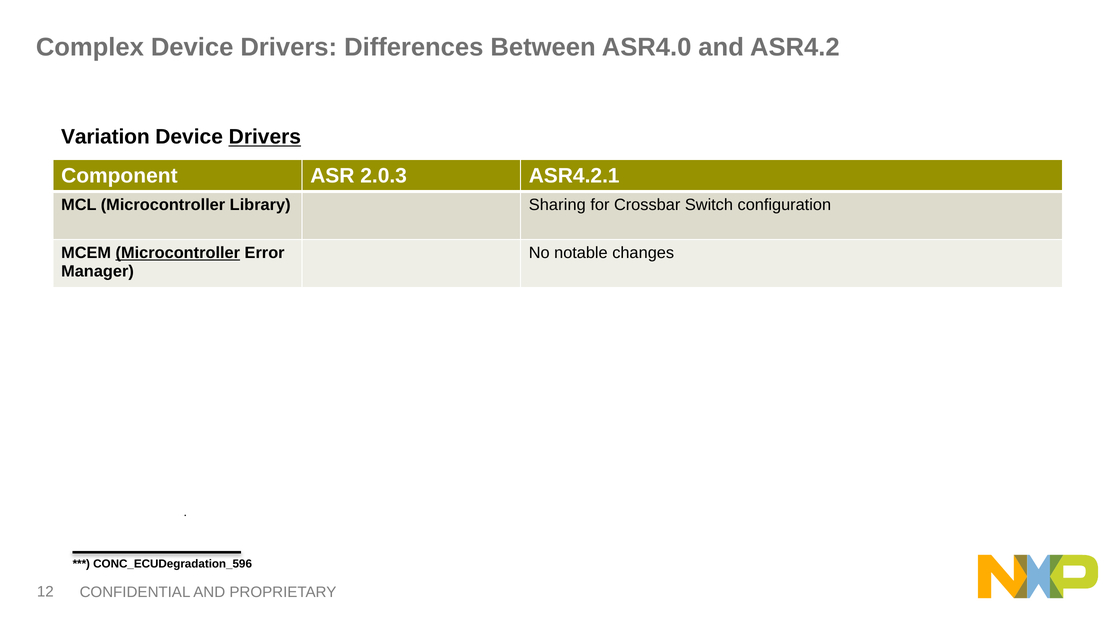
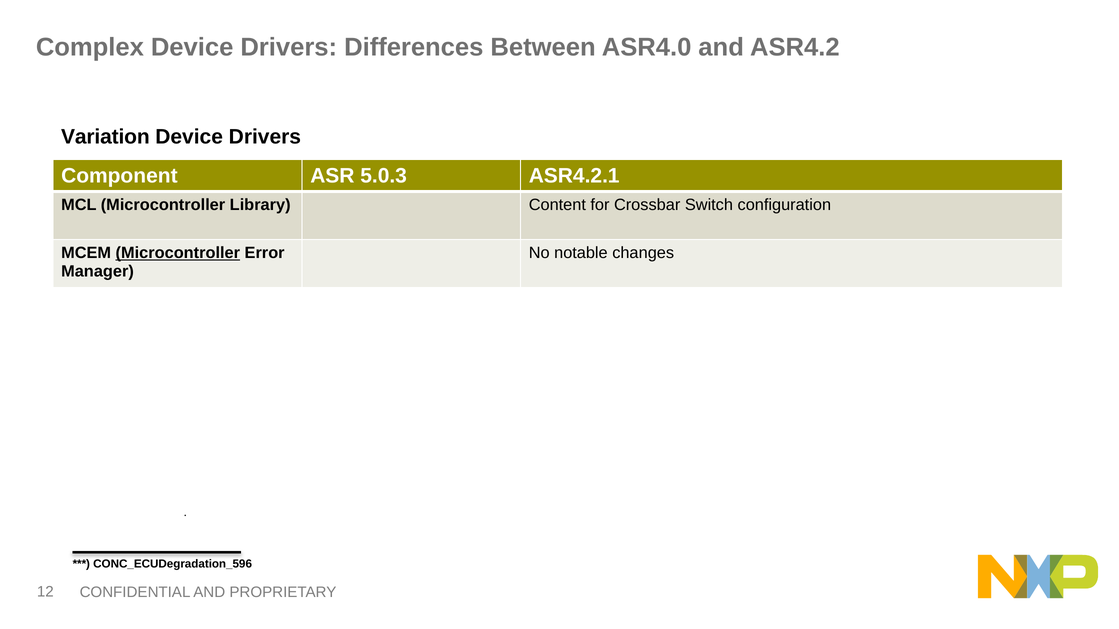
Drivers underline: present -> none (265, 137)
2.0.3: 2.0.3 -> 5.0.3 (384, 176)
Sharing: Sharing -> Content (557, 205)
